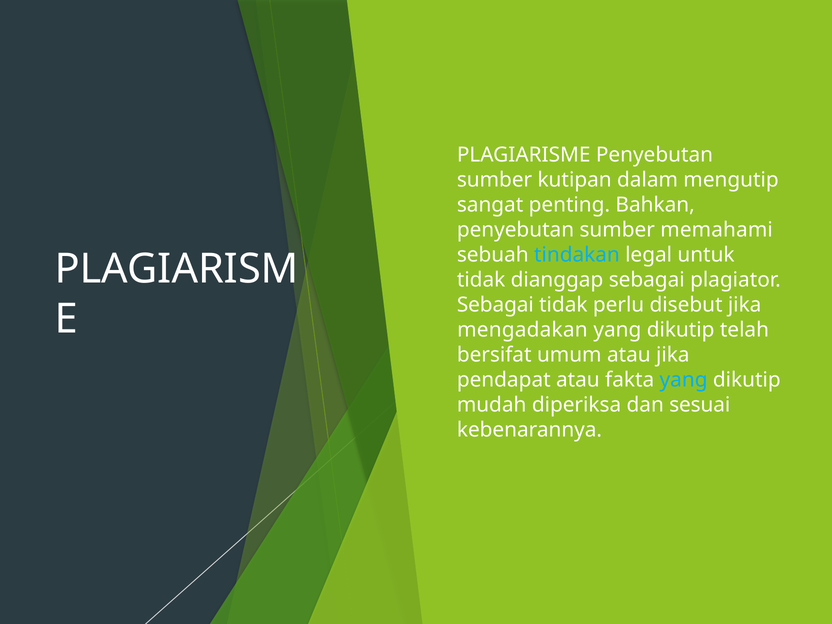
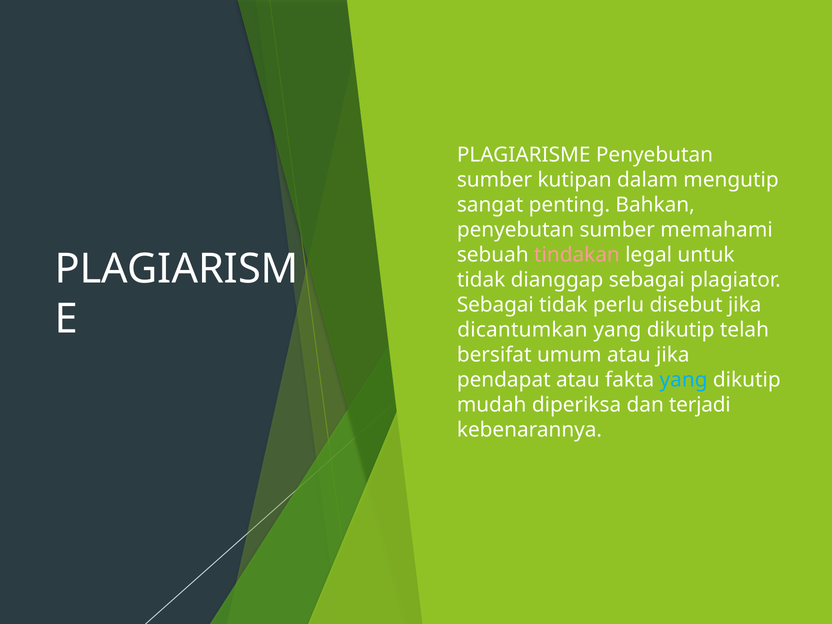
tindakan colour: light blue -> pink (577, 255)
mengadakan: mengadakan -> dicantumkan (522, 330)
sesuai: sesuai -> terjadi (700, 405)
